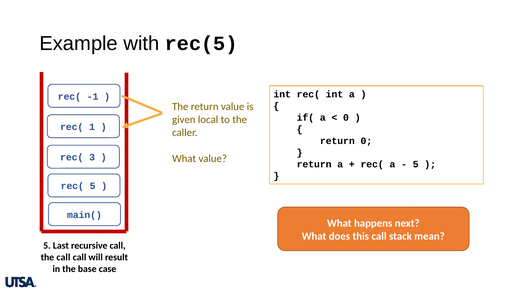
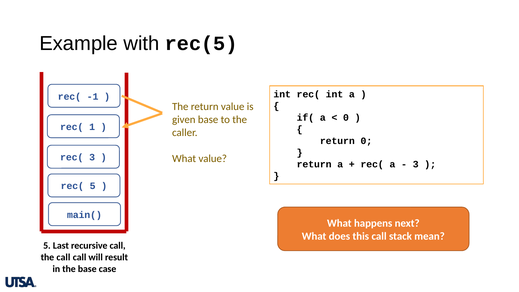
given local: local -> base (208, 120)
5: 5 -> 3 (416, 164)
